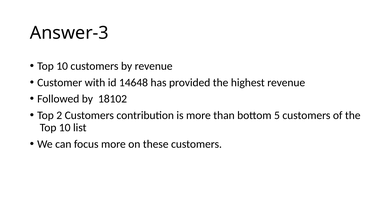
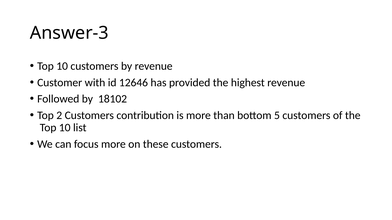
14648: 14648 -> 12646 (134, 83)
